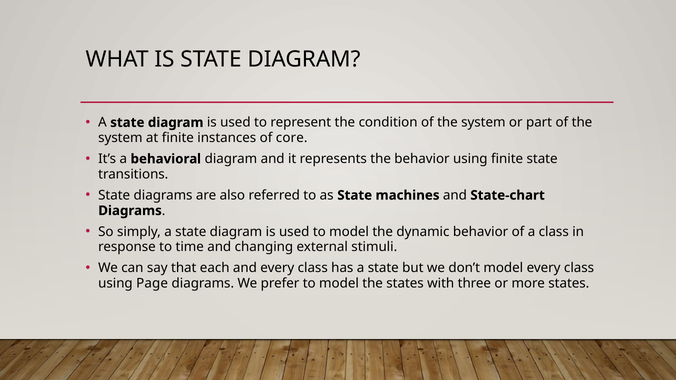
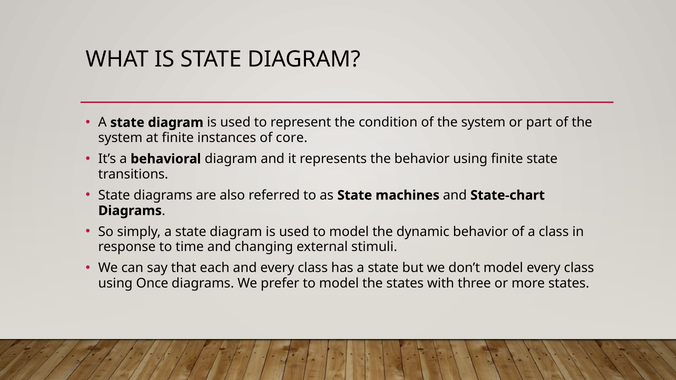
Page: Page -> Once (152, 284)
